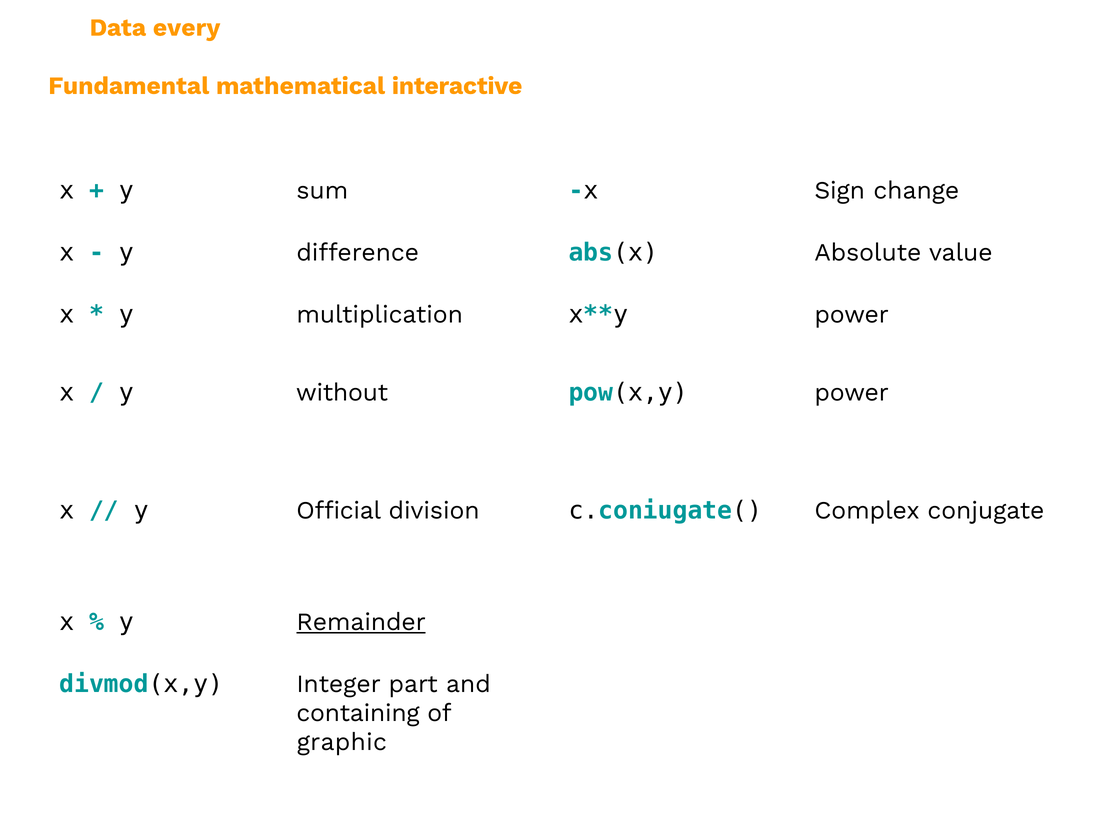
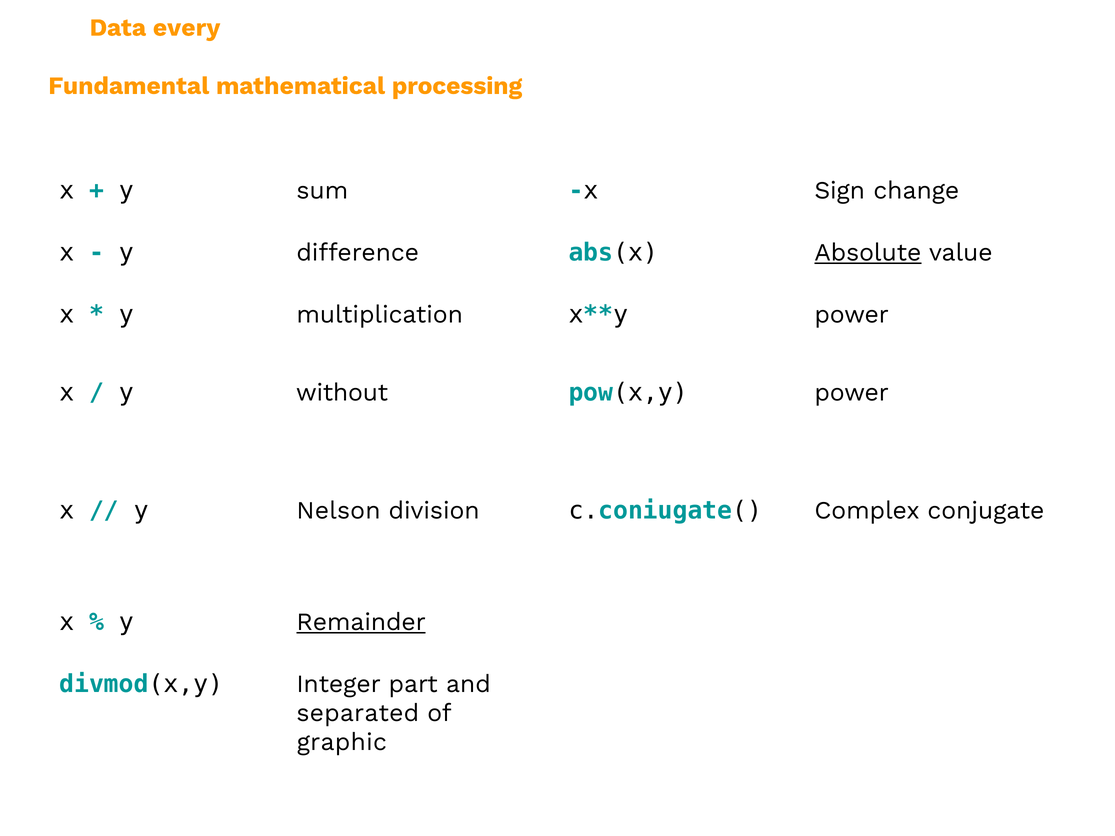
interactive: interactive -> processing (457, 86)
Absolute underline: none -> present (868, 253)
Official: Official -> Nelson (339, 511)
containing: containing -> separated (358, 713)
